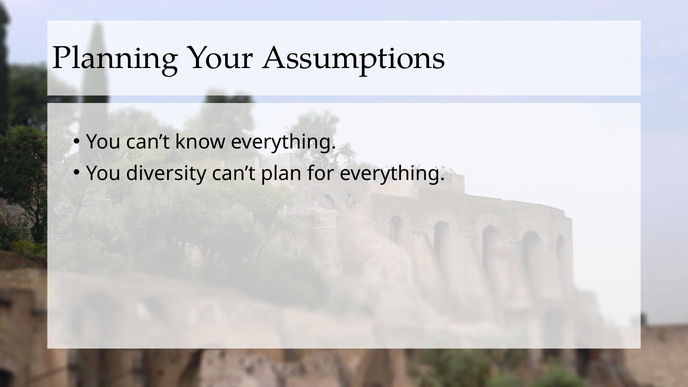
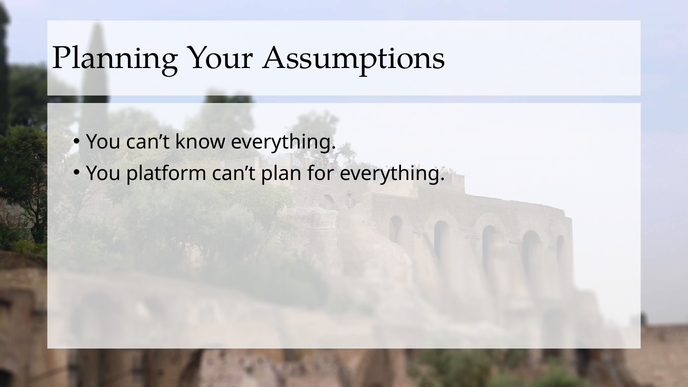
diversity: diversity -> platform (166, 173)
